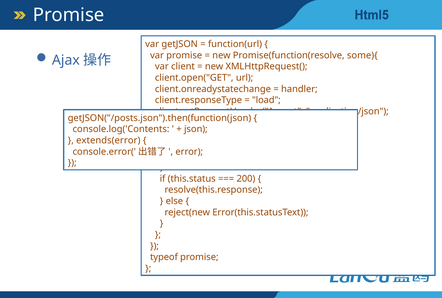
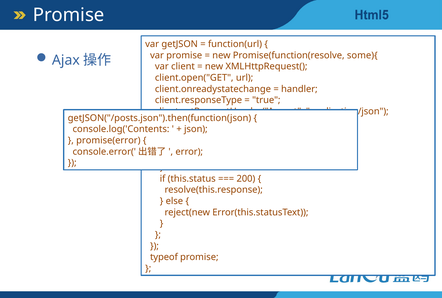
load: load -> true (266, 100)
extends(error: extends(error -> promise(error (108, 141)
